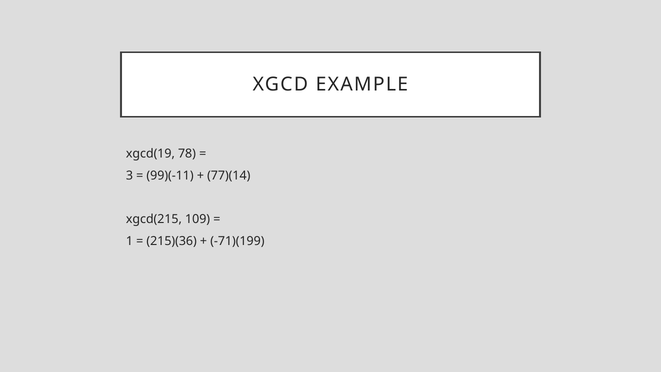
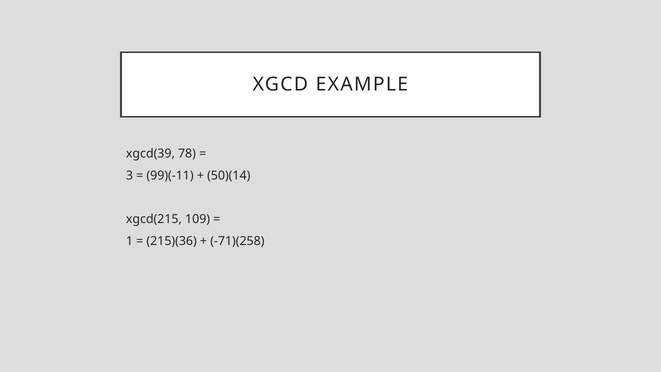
xgcd(19: xgcd(19 -> xgcd(39 (150, 154)
77)(14: 77)(14 -> 50)(14 (229, 176)
-71)(199: -71)(199 -> -71)(258 (237, 241)
